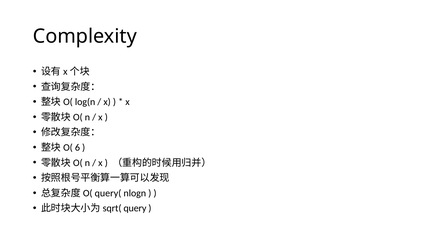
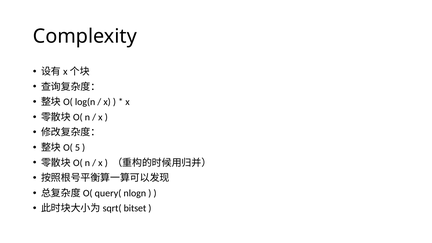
6: 6 -> 5 (77, 148)
query: query -> bitset (135, 208)
